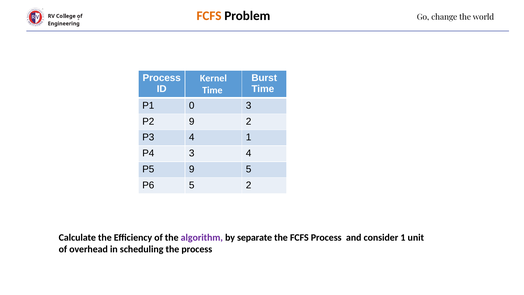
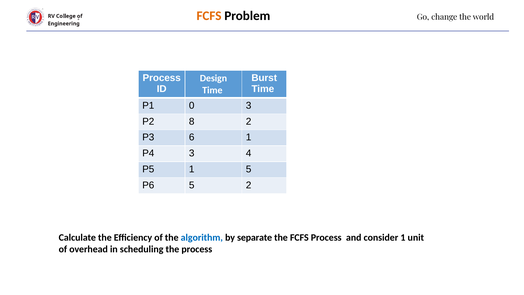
Kernel: Kernel -> Design (213, 78)
P2 9: 9 -> 8 (192, 121)
P3 4: 4 -> 6 (192, 137)
P5 9: 9 -> 1 (192, 169)
algorithm colour: purple -> blue (202, 237)
